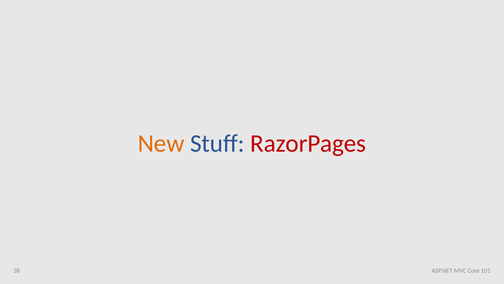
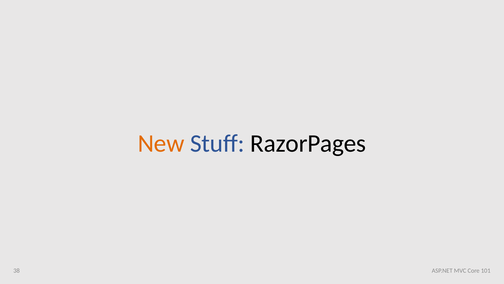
RazorPages colour: red -> black (308, 143)
